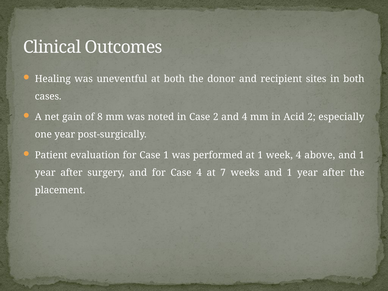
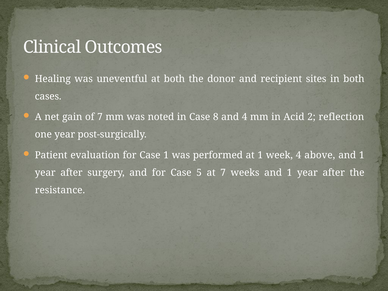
of 8: 8 -> 7 (100, 117)
Case 2: 2 -> 8 (216, 117)
especially: especially -> reflection (341, 117)
Case 4: 4 -> 5 (199, 173)
placement: placement -> resistance (60, 190)
